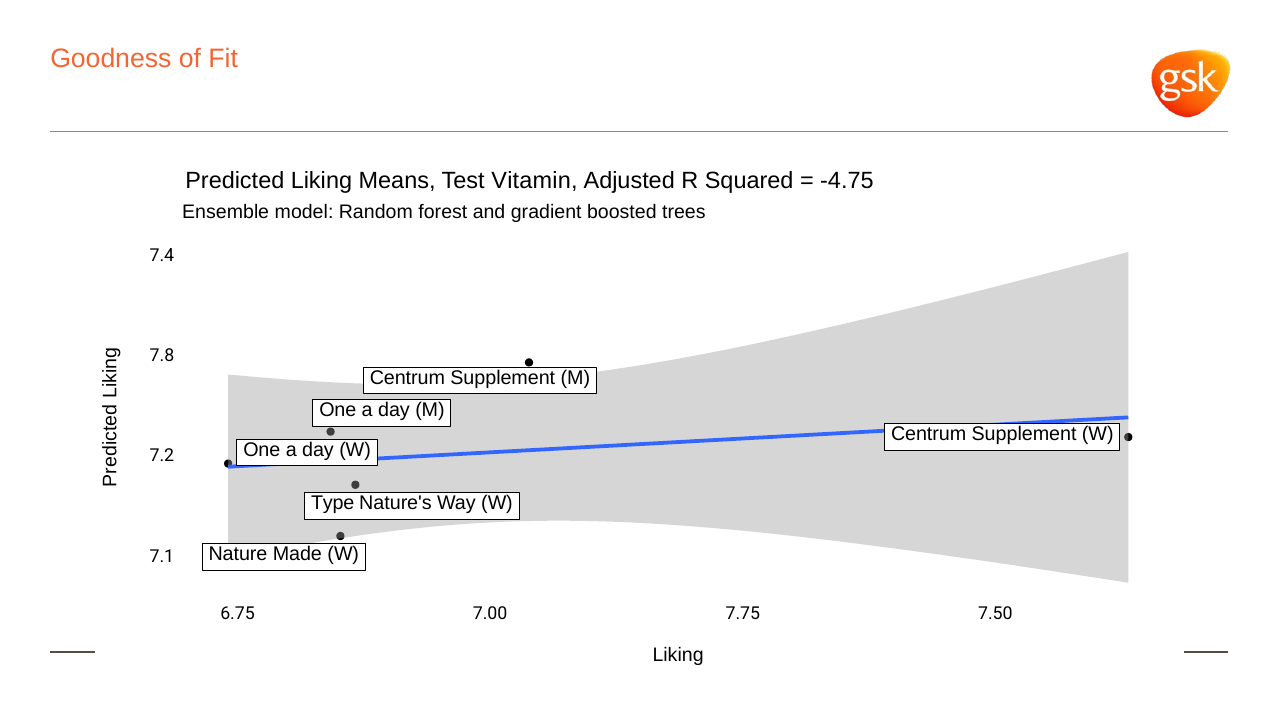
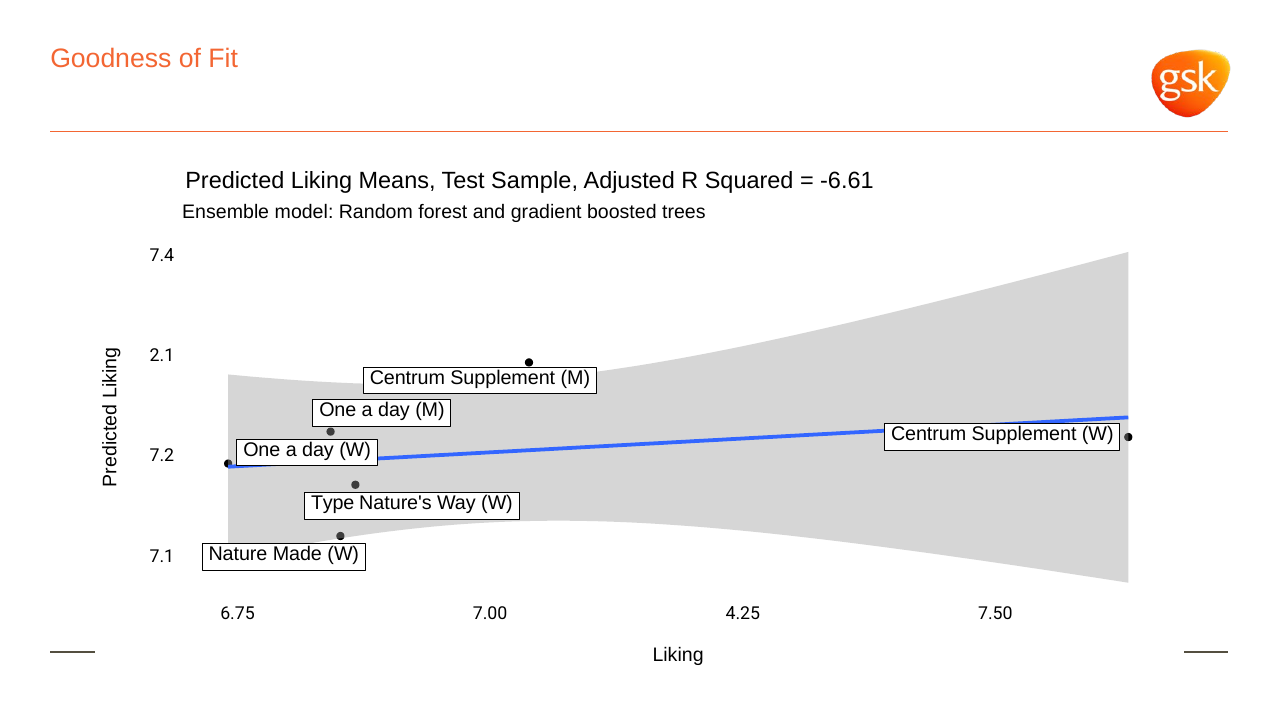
Vitamin: Vitamin -> Sample (535, 181)
-4.75: -4.75 -> -6.61 (847, 181)
7.8: 7.8 -> 2.1 (162, 355)
7.75: 7.75 -> 4.25 (743, 613)
